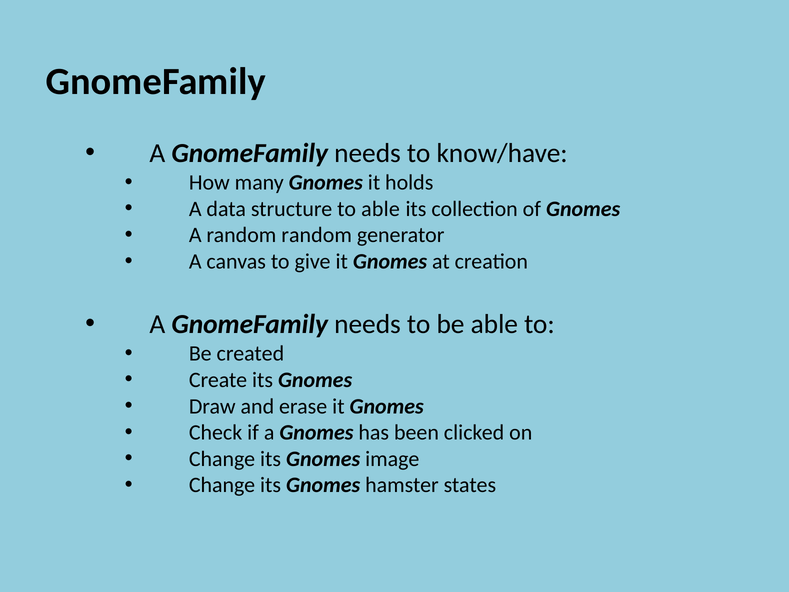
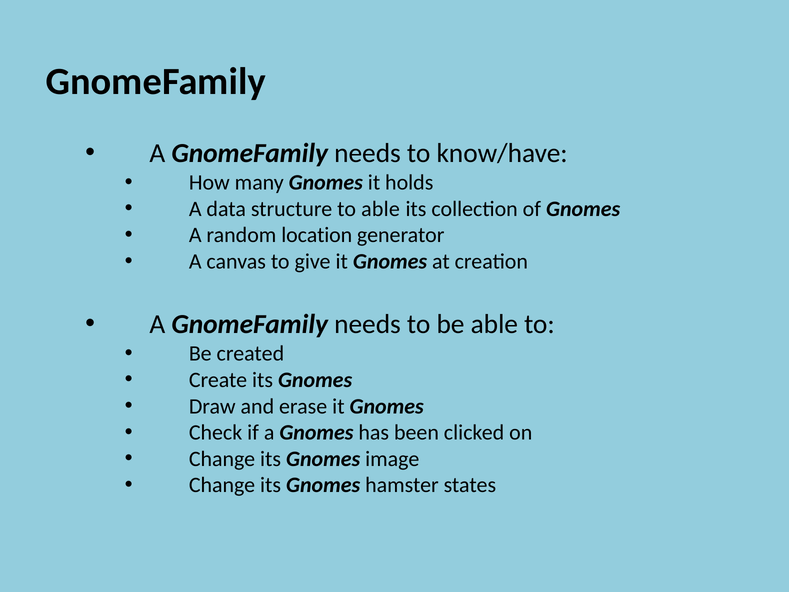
random random: random -> location (317, 235)
